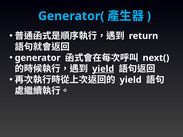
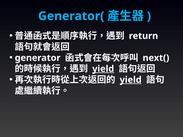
yield underline: none -> present (131, 80)
